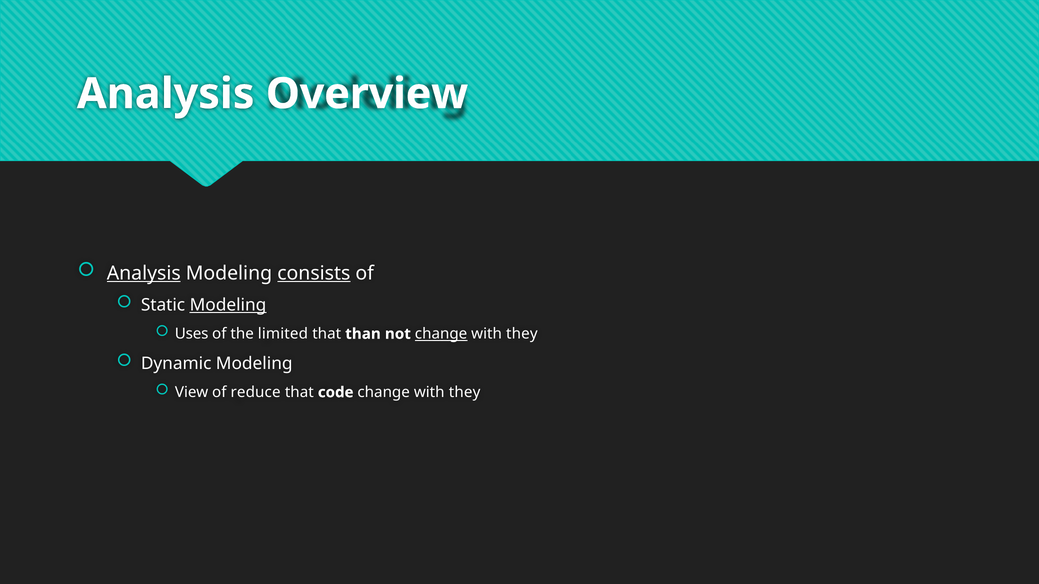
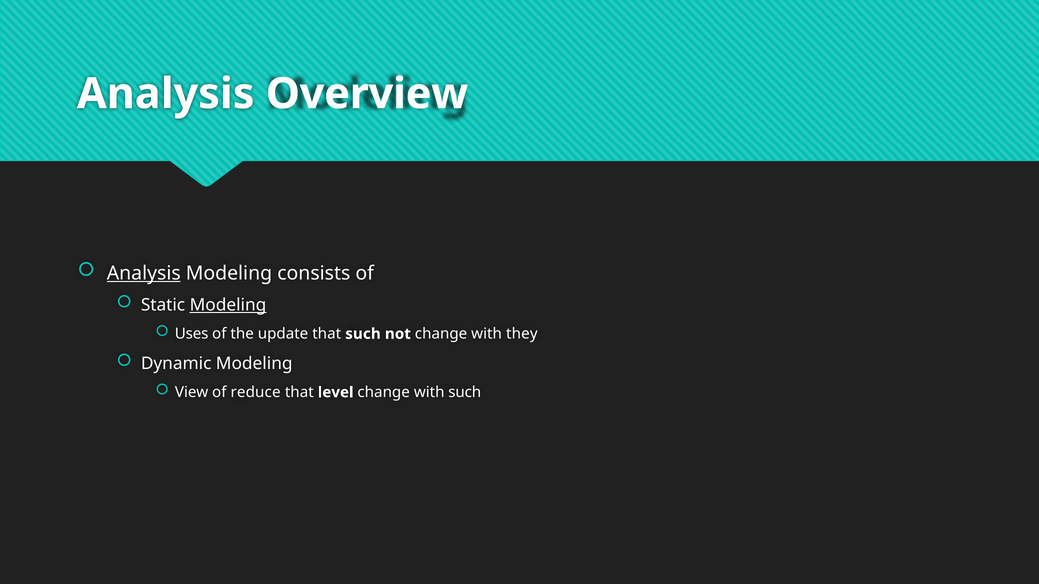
consists underline: present -> none (314, 273)
limited: limited -> update (283, 334)
that than: than -> such (363, 334)
change underline: present -> none (441, 334)
code: code -> level (336, 393)
they: they -> such (465, 393)
